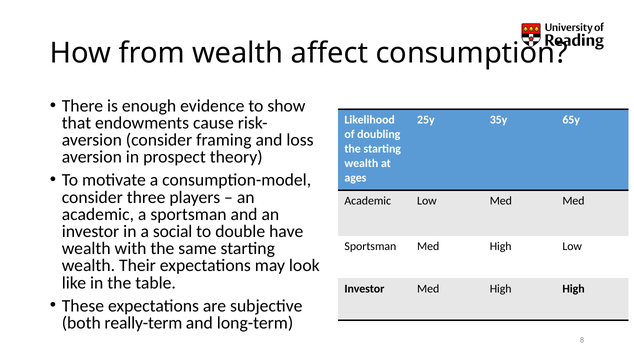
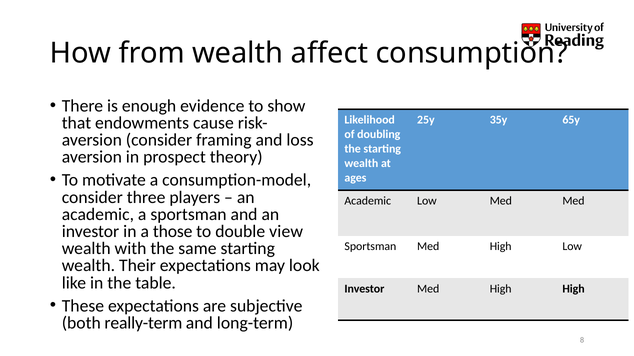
social: social -> those (173, 232)
have: have -> view (286, 232)
